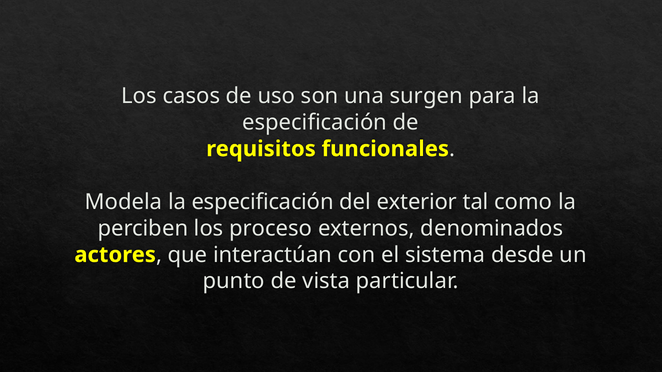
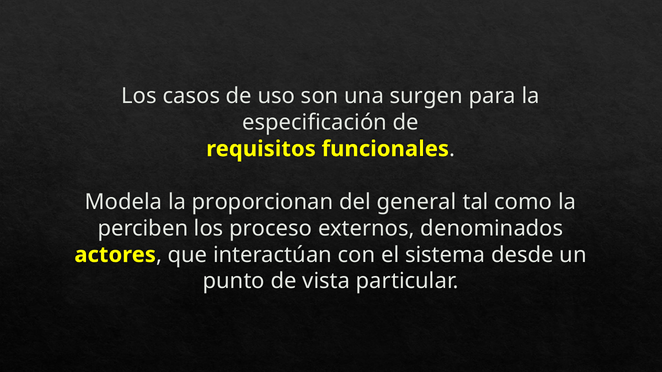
Modela la especificación: especificación -> proporcionan (263, 202)
exterior: exterior -> general (417, 202)
